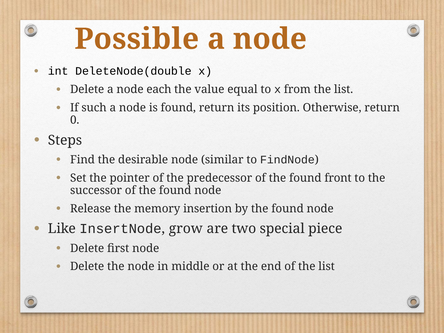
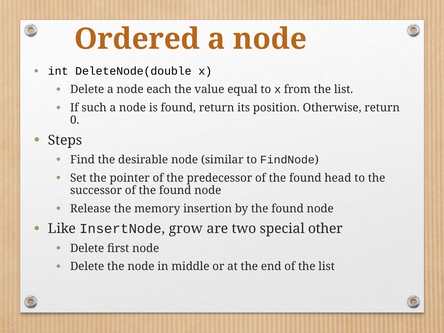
Possible: Possible -> Ordered (137, 39)
front: front -> head (338, 178)
piece: piece -> other (325, 229)
